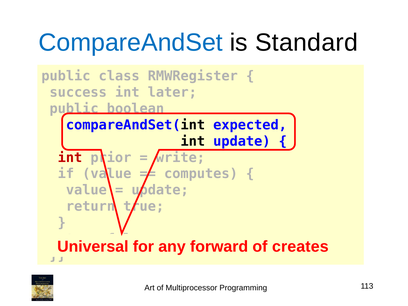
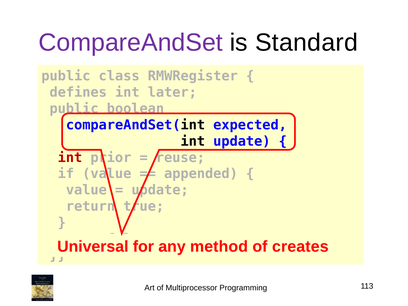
CompareAndSet colour: blue -> purple (131, 43)
success: success -> defines (78, 92)
write: write -> reuse (180, 158)
computes: computes -> appended (201, 174)
forward: forward -> method (219, 246)
